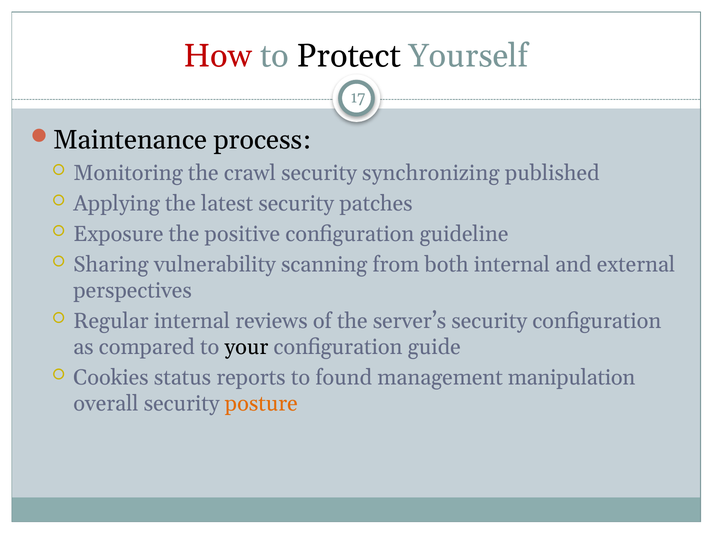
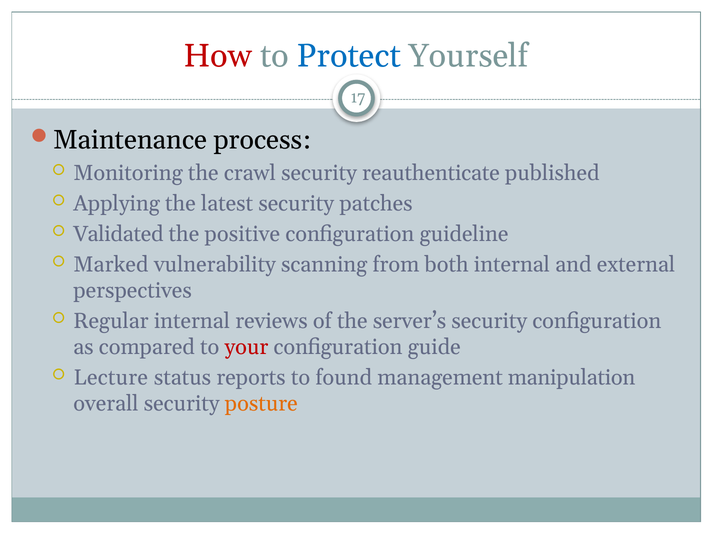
Protect colour: black -> blue (349, 56)
synchronizing: synchronizing -> reauthenticate (431, 173)
Exposure: Exposure -> Validated (118, 234)
Sharing: Sharing -> Marked (111, 265)
your colour: black -> red (246, 348)
Cookies: Cookies -> Lecture (111, 378)
